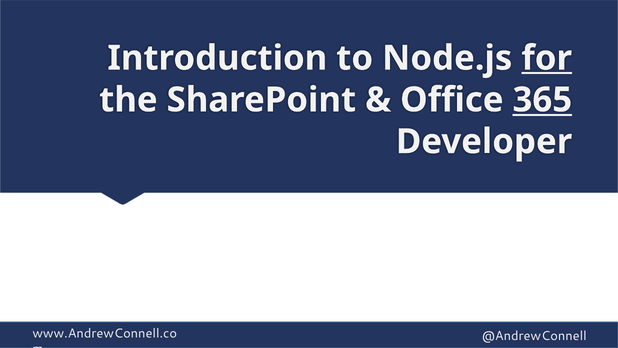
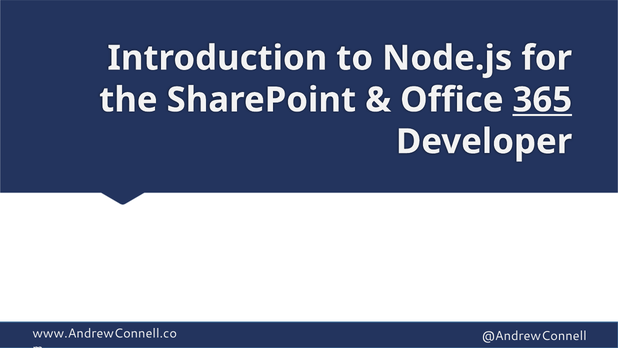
for underline: present -> none (547, 58)
